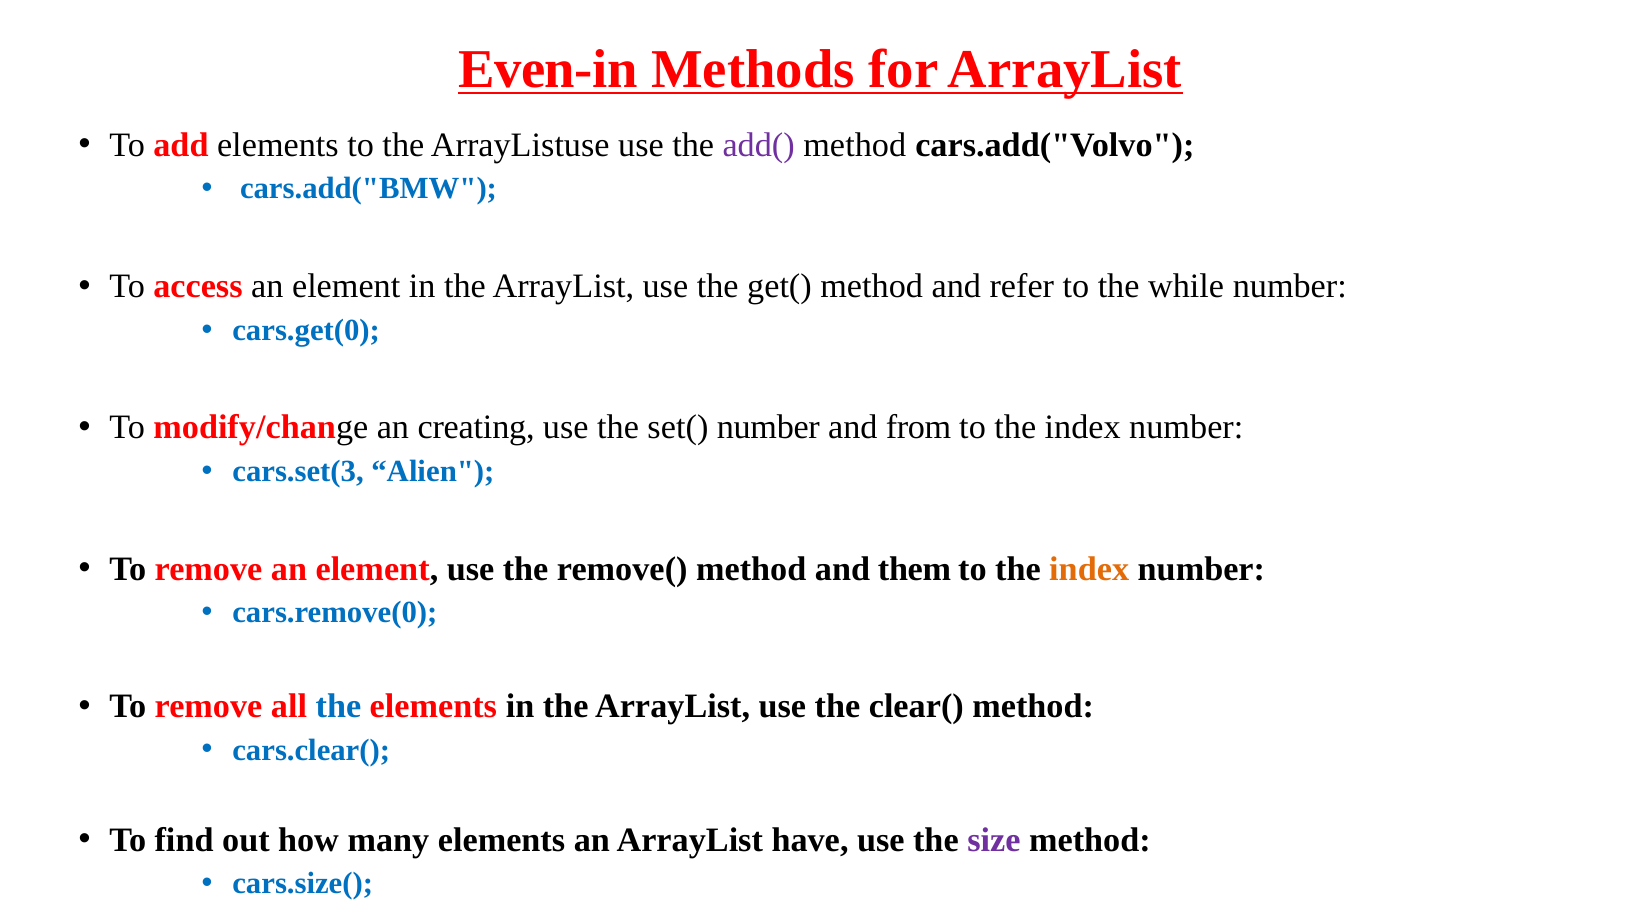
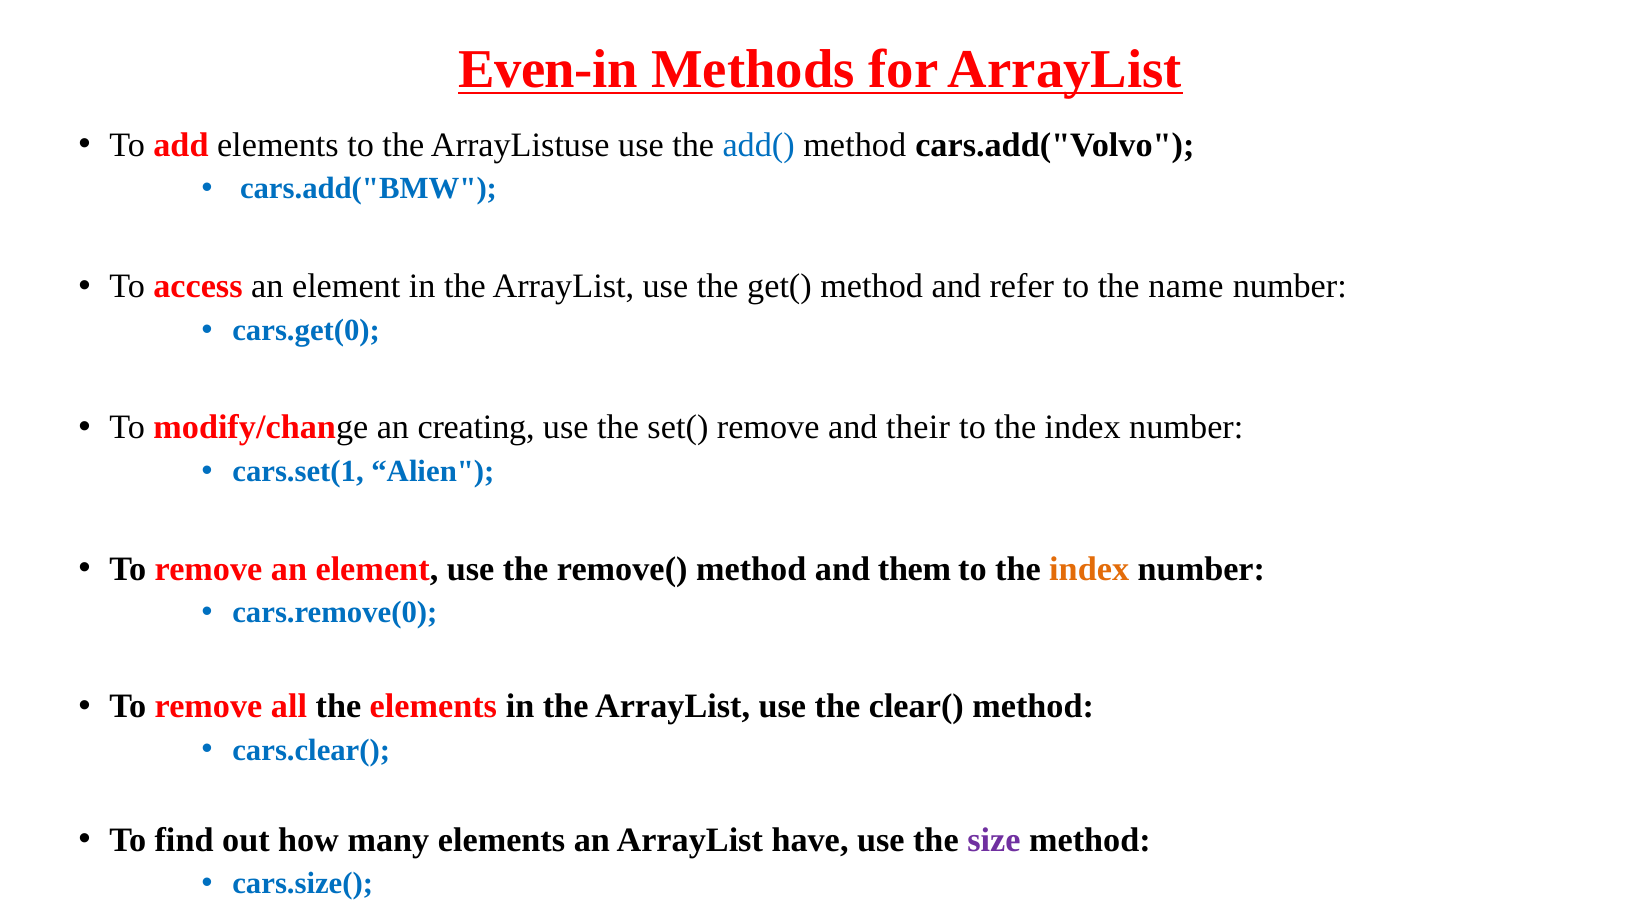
add( colour: purple -> blue (759, 145)
while: while -> name (1186, 286)
set( number: number -> remove (768, 428)
from: from -> their (918, 428)
cars.set(3: cars.set(3 -> cars.set(1 (298, 471)
the colour: blue -> black (338, 706)
